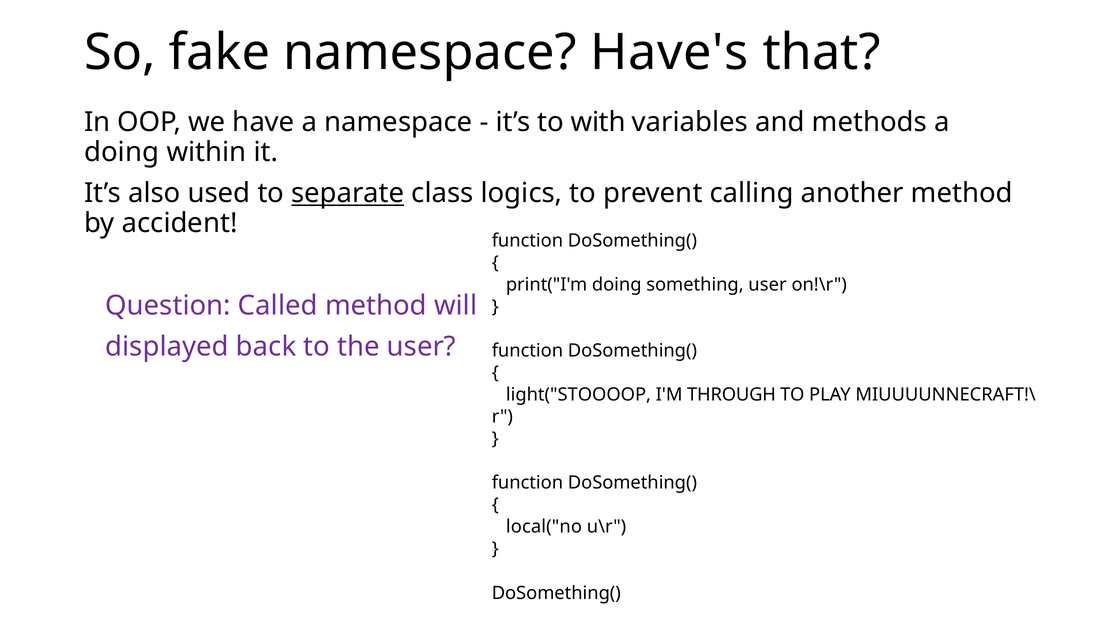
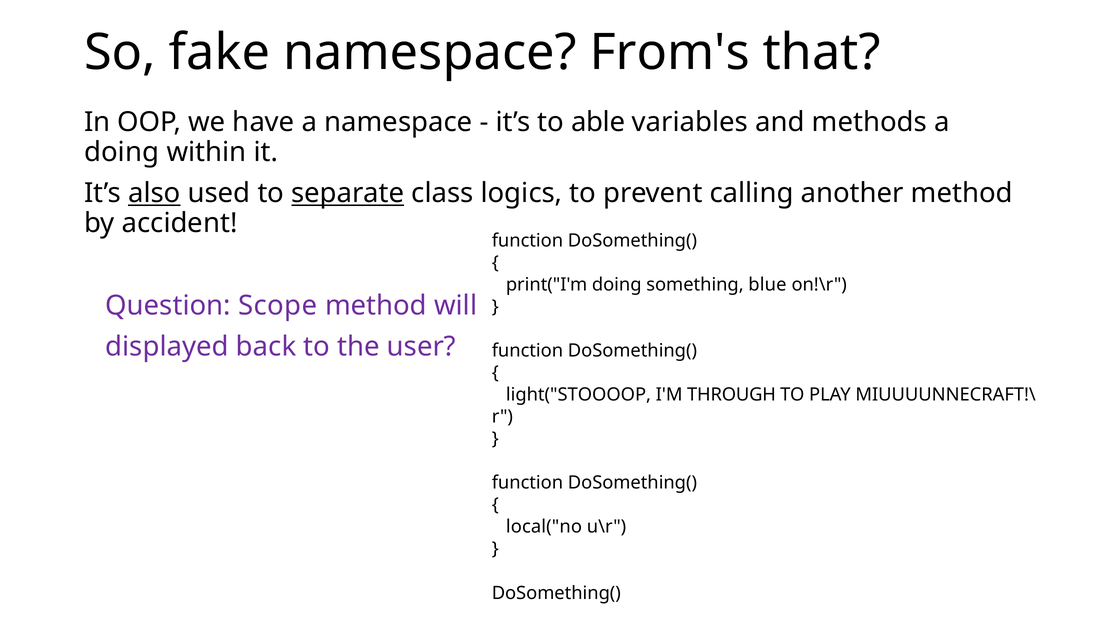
Have's: Have's -> From's (670, 52)
with: with -> able (598, 122)
also underline: none -> present (154, 193)
something user: user -> blue (767, 284)
Called: Called -> Scope (278, 305)
